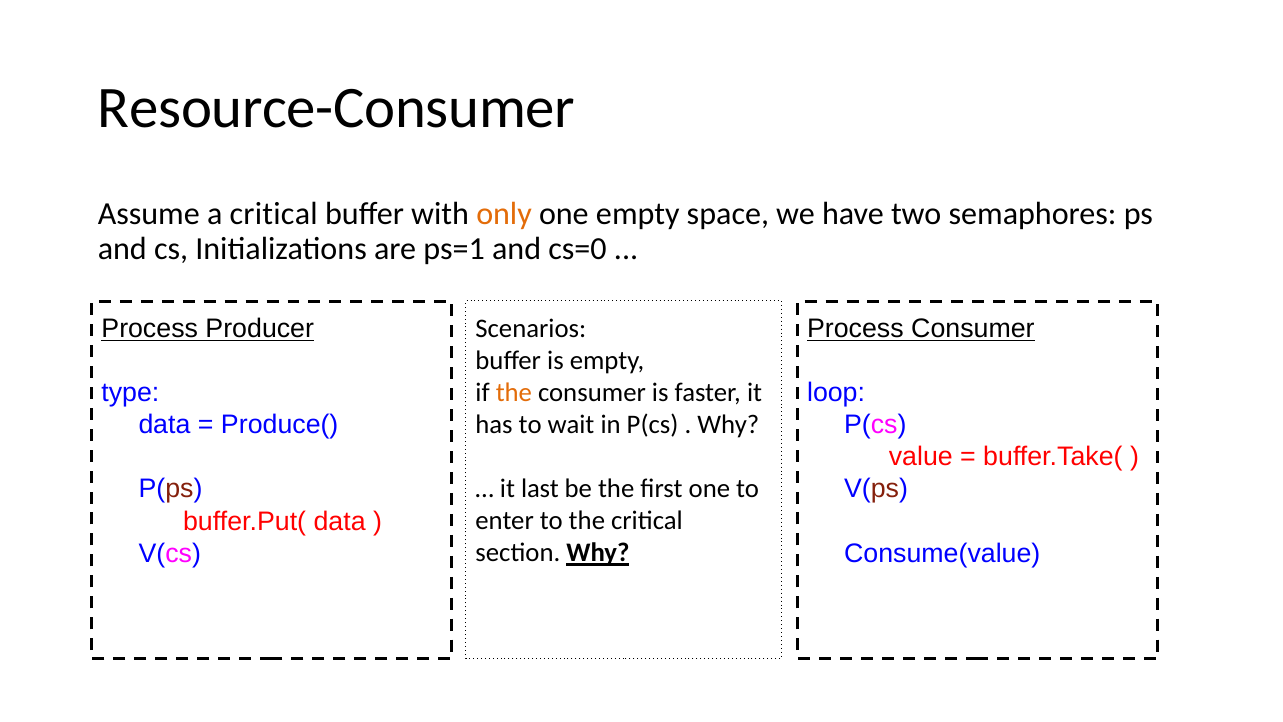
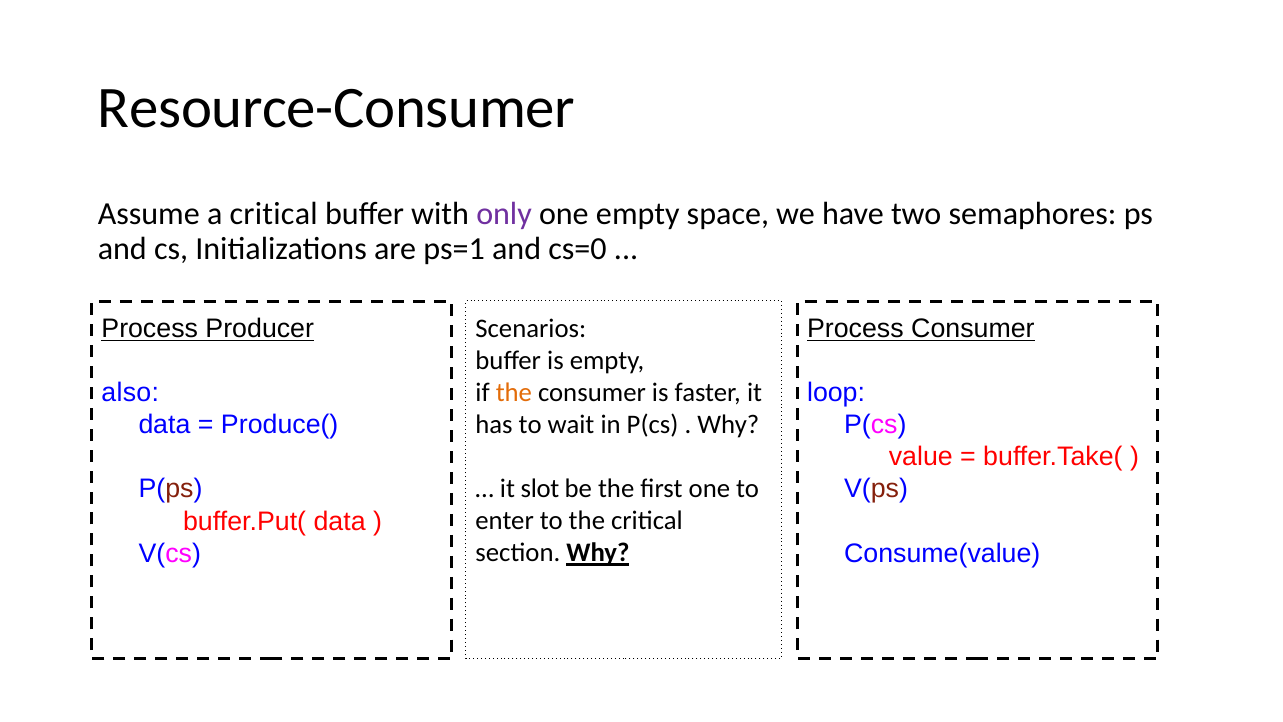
only colour: orange -> purple (504, 214)
type: type -> also (130, 393)
last: last -> slot (540, 489)
